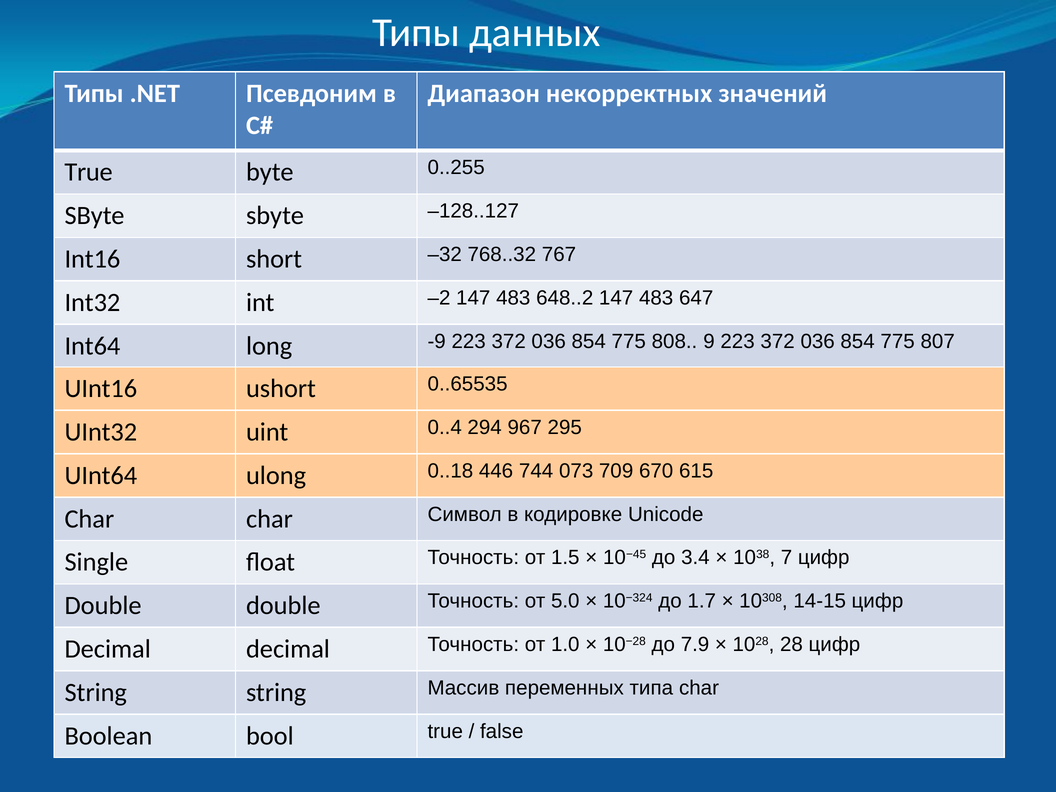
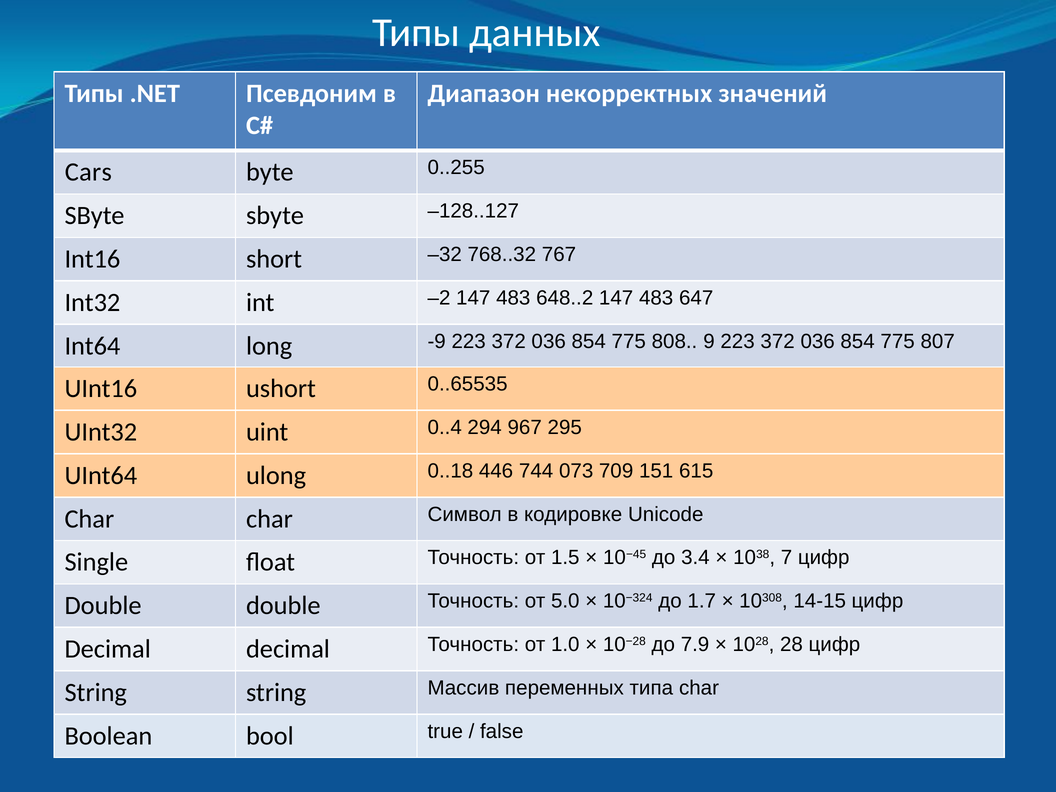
True: True -> Cars (88, 172)
670: 670 -> 151 (656, 471)
